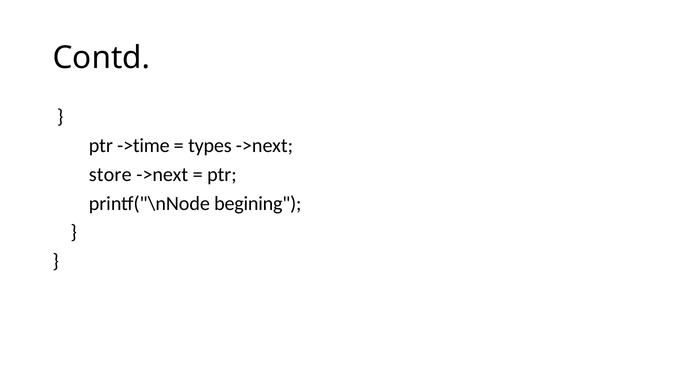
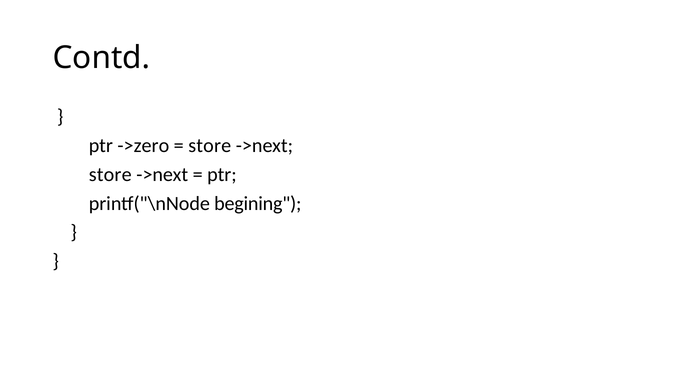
->time: ->time -> ->zero (143, 145)
types: types -> store (210, 145)
